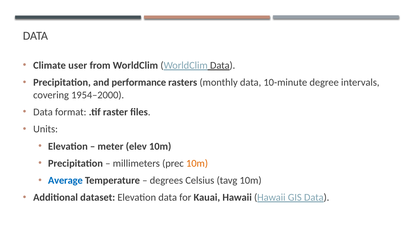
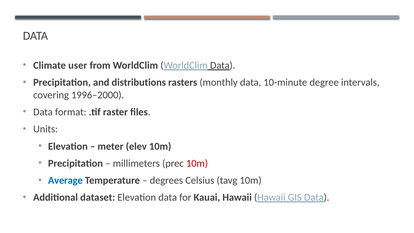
performance: performance -> distributions (139, 83)
1954–2000: 1954–2000 -> 1996–2000 (98, 95)
10m colour: orange -> red (197, 163)
